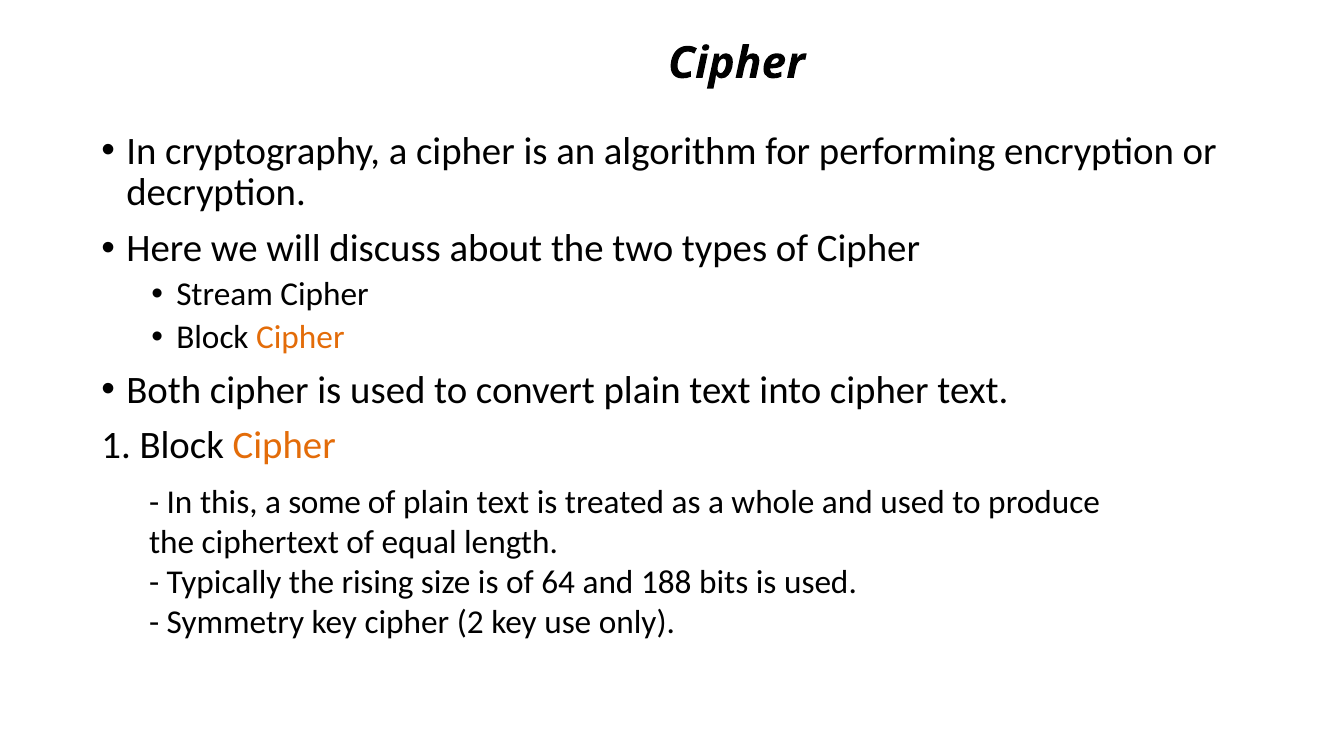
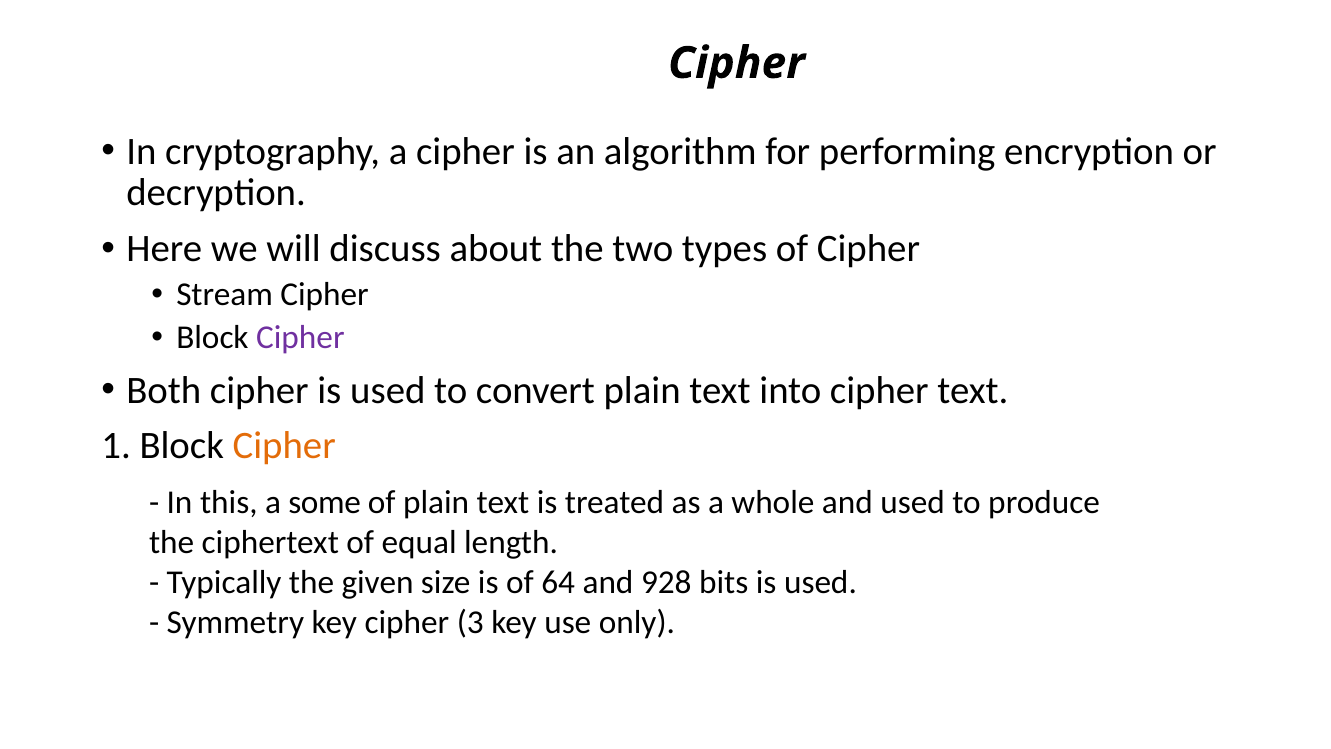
Cipher colour: orange -> purple (300, 337)
rising: rising -> given (378, 582)
188: 188 -> 928 (666, 582)
2: 2 -> 3 (470, 622)
